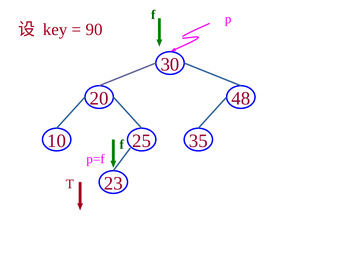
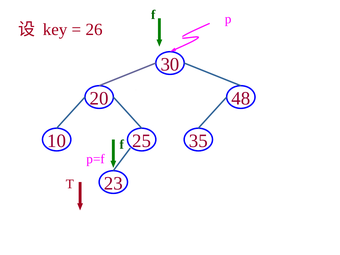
90: 90 -> 26 (94, 30)
